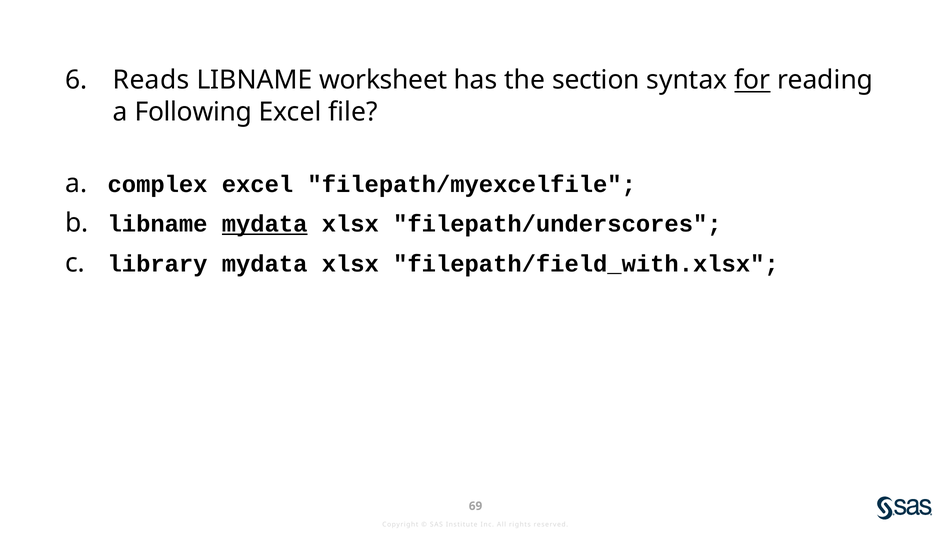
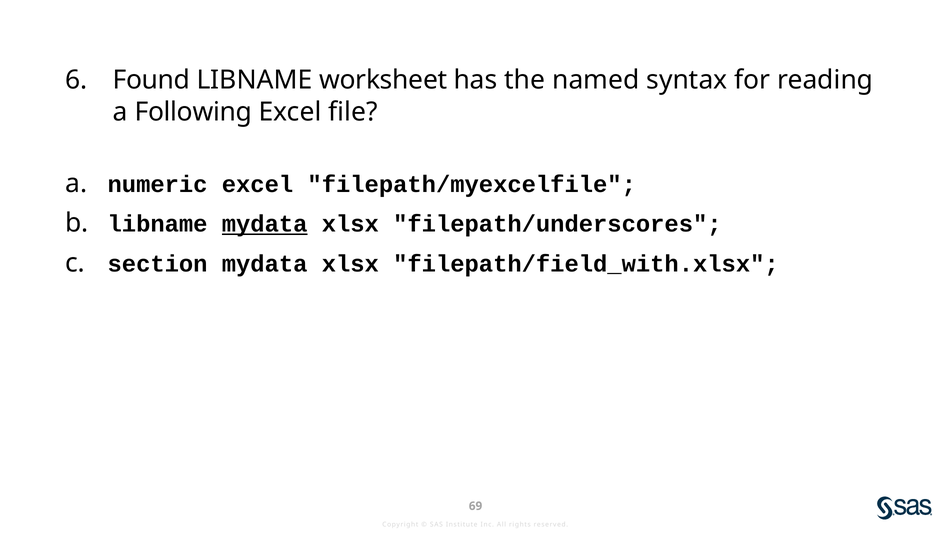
Reads: Reads -> Found (151, 80)
section: section -> named (596, 80)
for underline: present -> none (752, 80)
complex: complex -> numeric (158, 184)
library: library -> section (158, 264)
